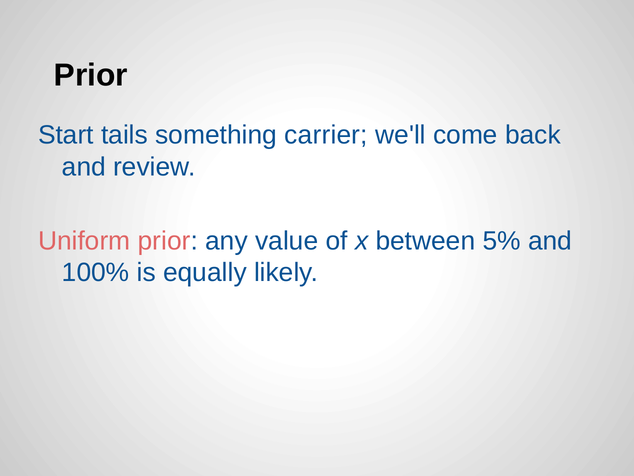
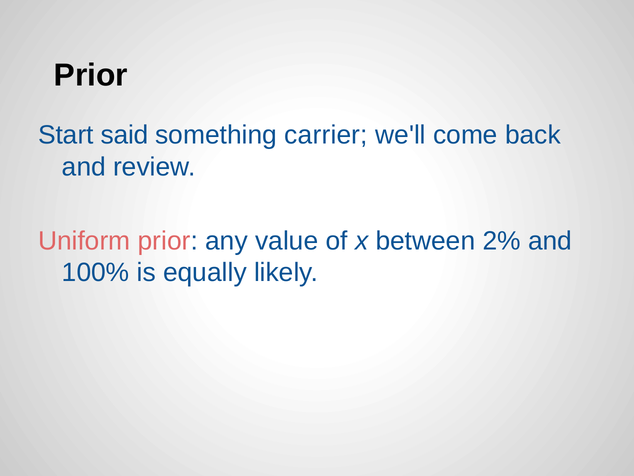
tails: tails -> said (125, 135)
5%: 5% -> 2% (502, 241)
